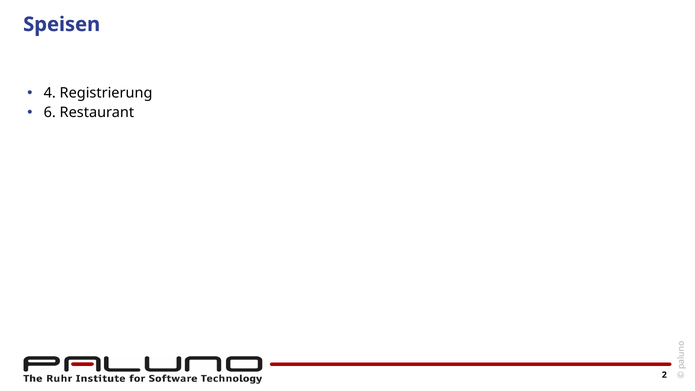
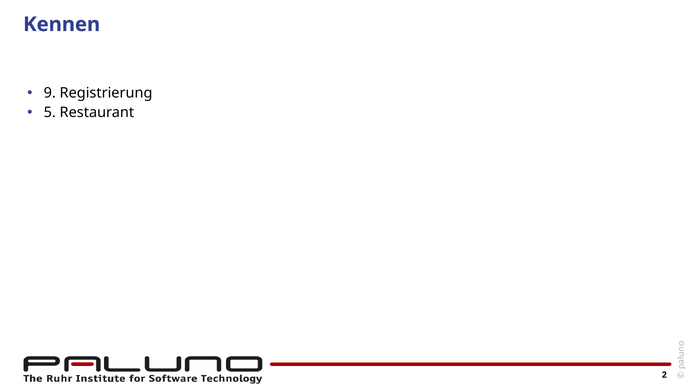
Speisen: Speisen -> Kennen (62, 24)
4: 4 -> 9 (50, 93)
6: 6 -> 5 (50, 112)
